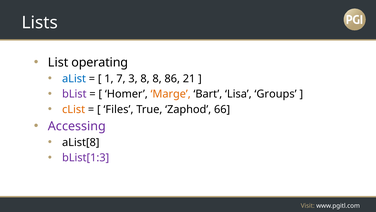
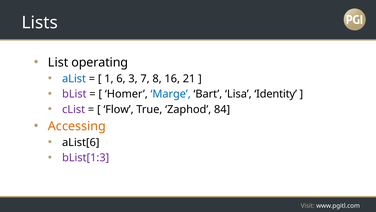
7: 7 -> 6 (121, 78)
3 8: 8 -> 7 (145, 78)
86: 86 -> 16 (172, 78)
Marge colour: orange -> blue (171, 94)
Groups: Groups -> Identity (276, 94)
cList colour: orange -> purple (74, 109)
Files: Files -> Flow (119, 109)
66: 66 -> 84 (222, 109)
Accessing colour: purple -> orange (77, 126)
aList[8: aList[8 -> aList[6 (81, 142)
